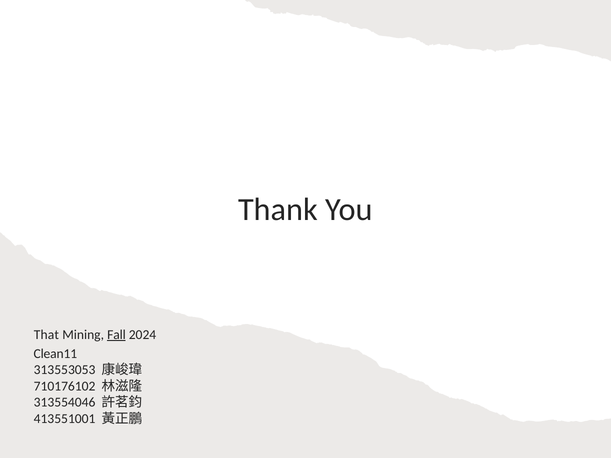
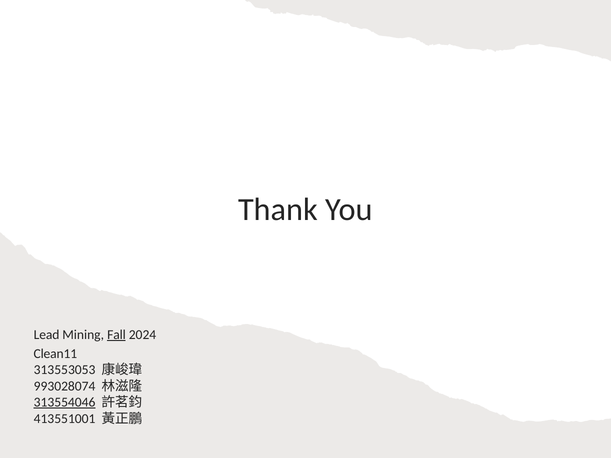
That: That -> Lead (47, 335)
710176102: 710176102 -> 993028074 (65, 386)
313554046 underline: none -> present (65, 403)
